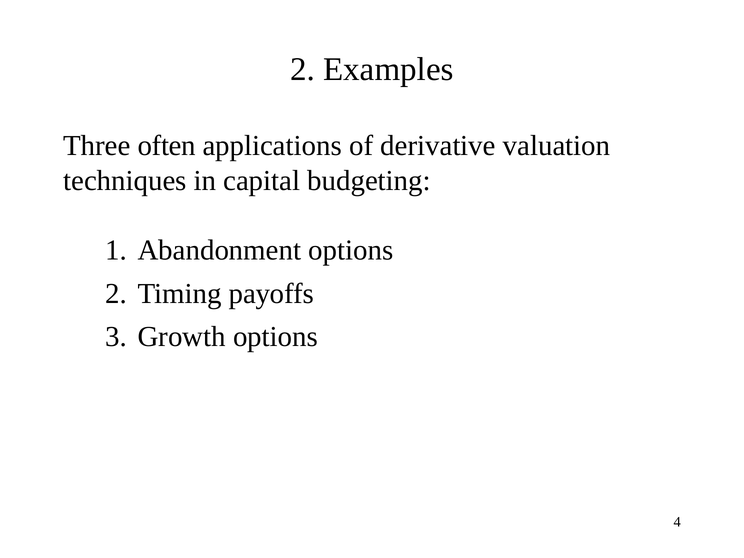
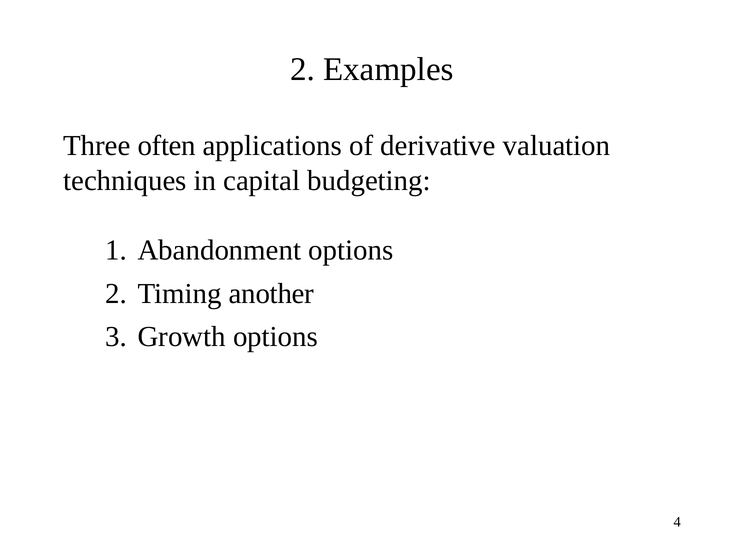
payoffs: payoffs -> another (271, 294)
